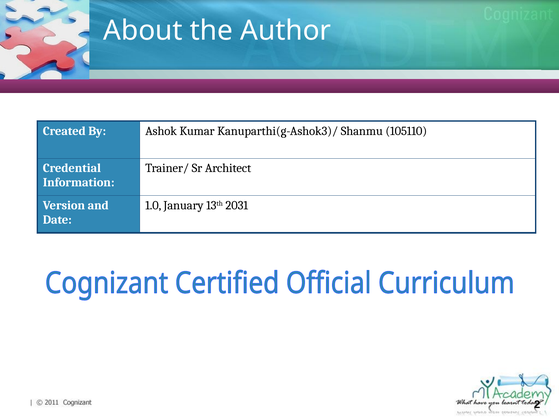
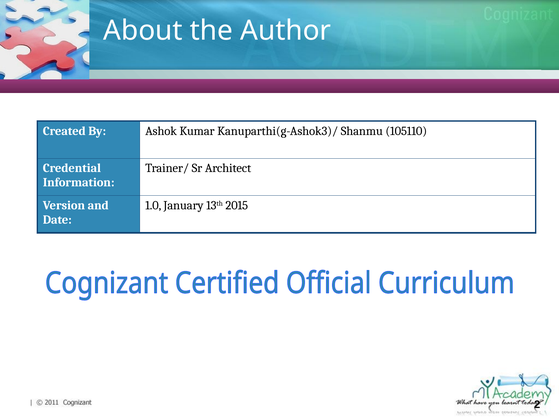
2031: 2031 -> 2015 (237, 206)
